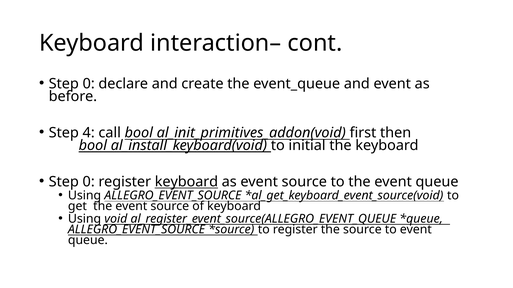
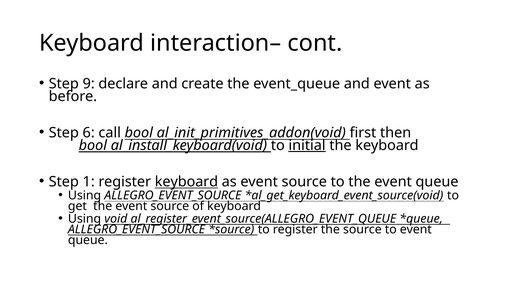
0: 0 -> 9 (89, 84)
4: 4 -> 6 (89, 133)
initial underline: none -> present (307, 146)
0: 0 -> 1 (89, 182)
